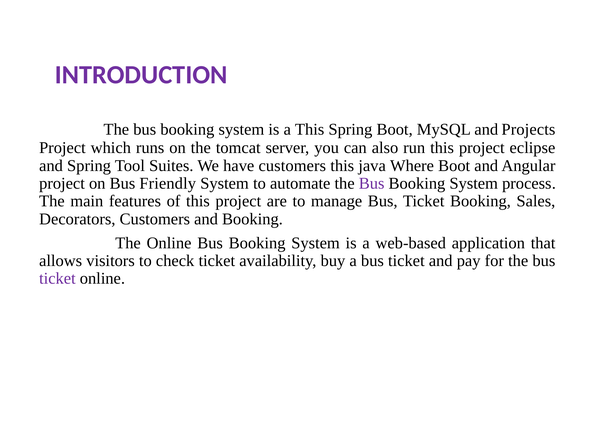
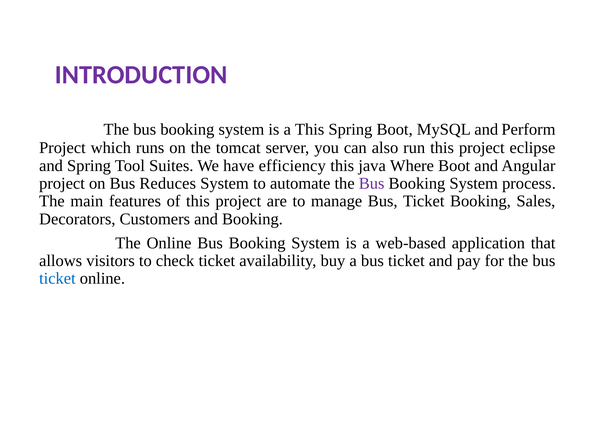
Projects: Projects -> Perform (528, 129)
have customers: customers -> efficiency (292, 166)
Friendly: Friendly -> Reduces (168, 183)
ticket colour: purple -> blue (57, 278)
